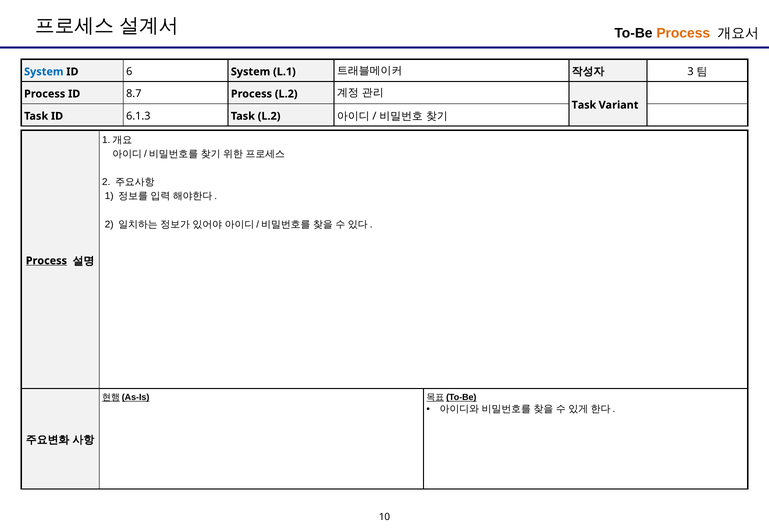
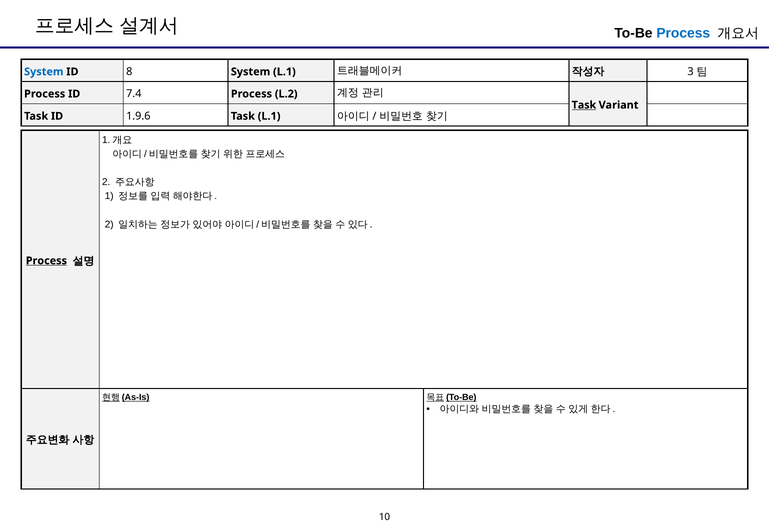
Process colour: orange -> blue (683, 33)
6: 6 -> 8 (129, 72)
8.7: 8.7 -> 7.4 (134, 94)
Task underline: none -> present (584, 105)
6.1.3: 6.1.3 -> 1.9.6 (138, 116)
Task L.2: L.2 -> L.1 (269, 116)
